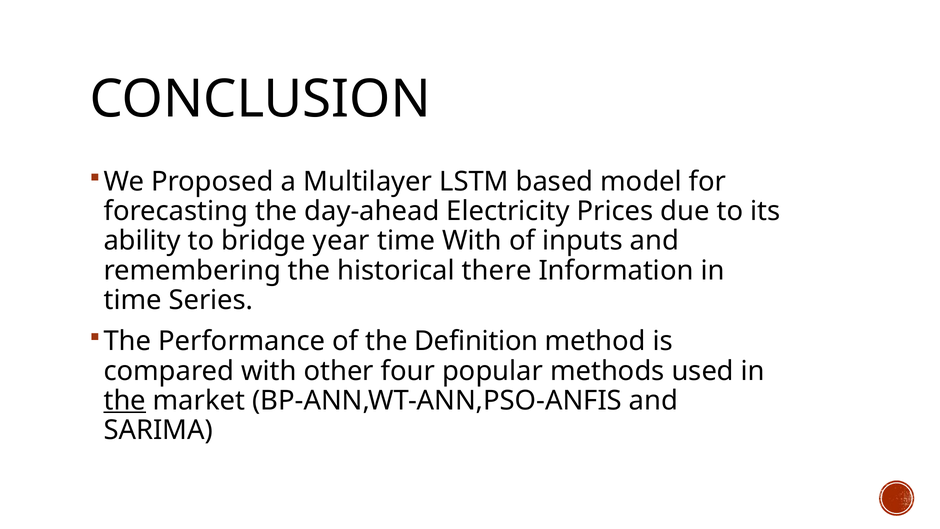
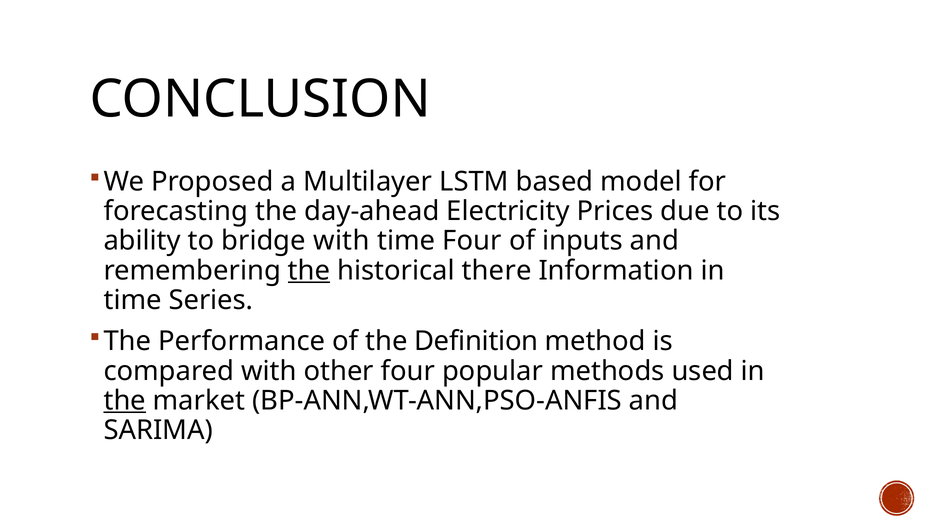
bridge year: year -> with (341, 241)
time With: With -> Four (472, 241)
the underline: none -> present (309, 270)
